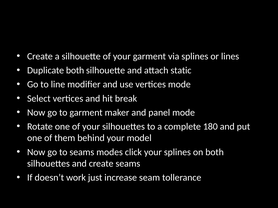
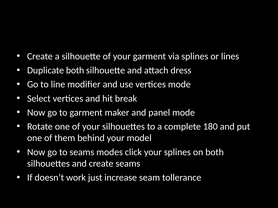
static: static -> dress (181, 71)
